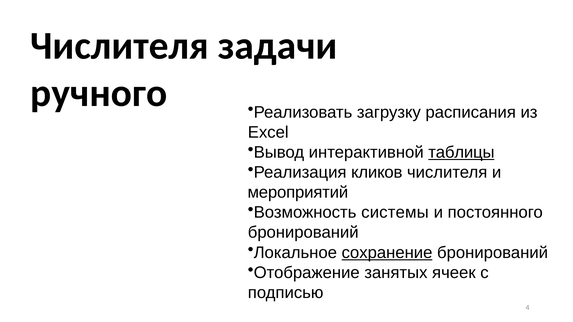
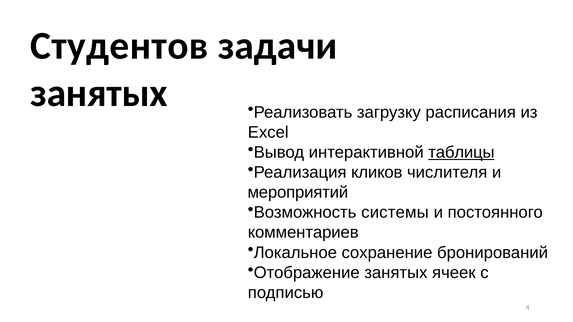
Числителя: Числителя -> Студентов (119, 46)
ручного: ручного -> занятых (99, 93)
бронирований: бронирований -> комментариев (303, 233)
сохранение underline: present -> none (387, 253)
